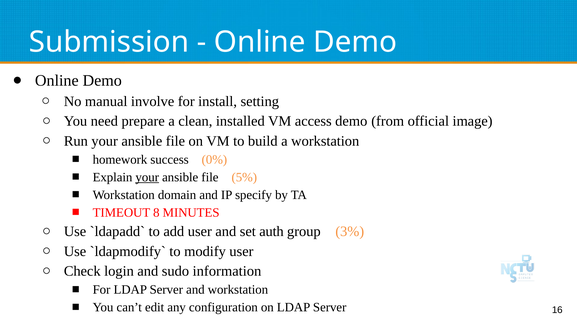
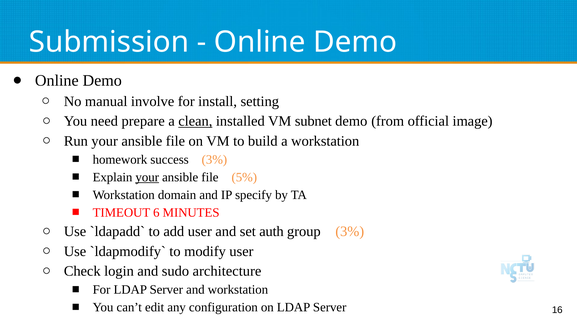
clean underline: none -> present (195, 121)
access: access -> subnet (313, 121)
success 0%: 0% -> 3% (214, 160)
8: 8 -> 6 (156, 213)
information: information -> architecture (227, 272)
